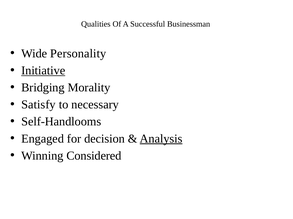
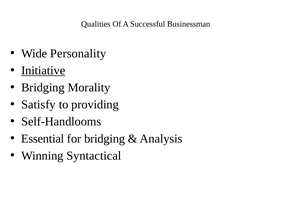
necessary: necessary -> providing (95, 105)
Engaged: Engaged -> Essential (43, 139)
for decision: decision -> bridging (105, 139)
Analysis underline: present -> none (161, 139)
Considered: Considered -> Syntactical (94, 156)
